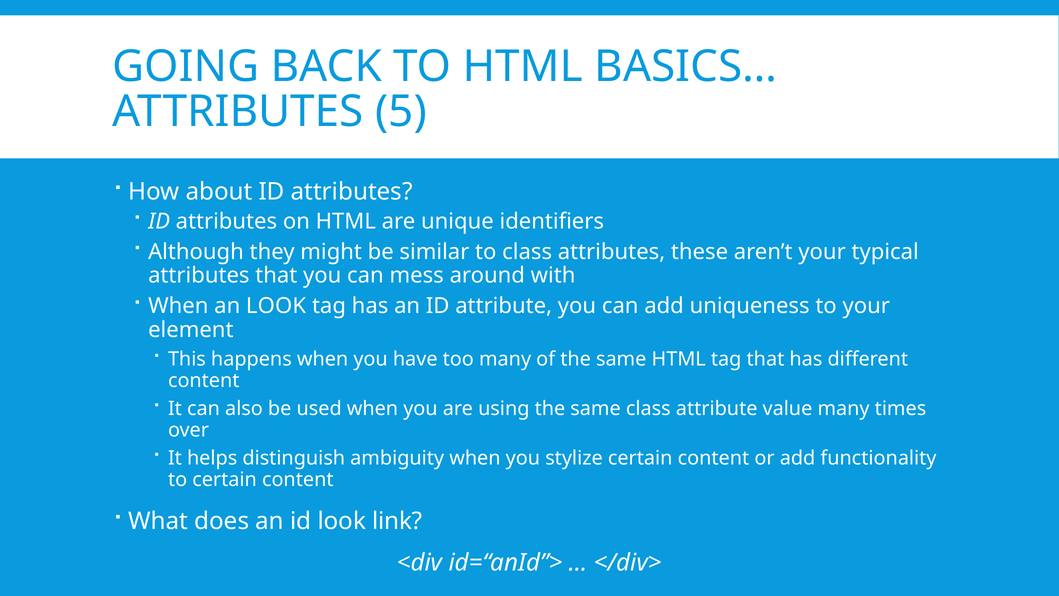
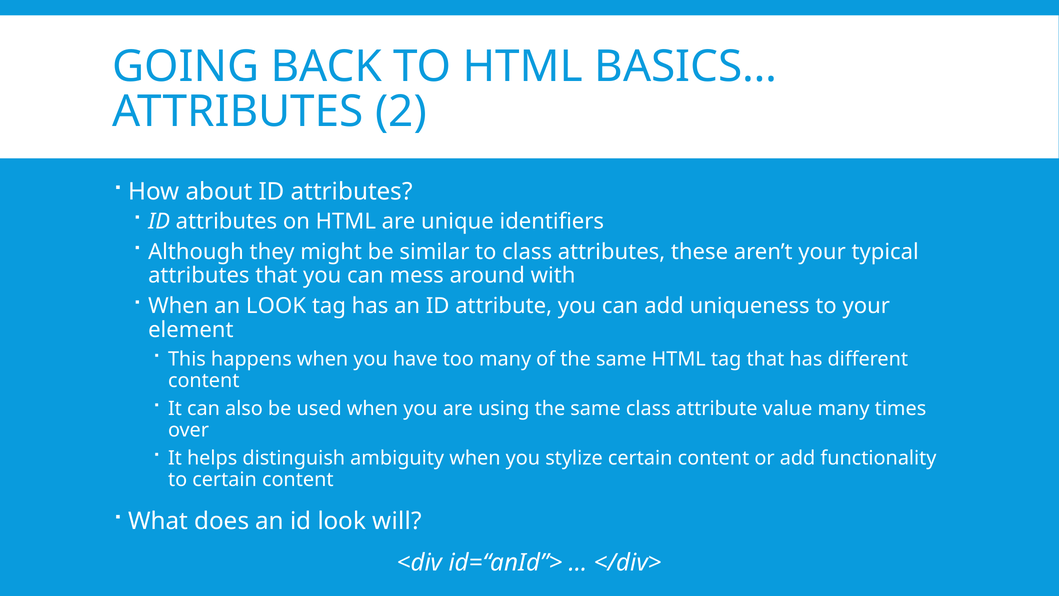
5: 5 -> 2 (401, 112)
link: link -> will (397, 521)
